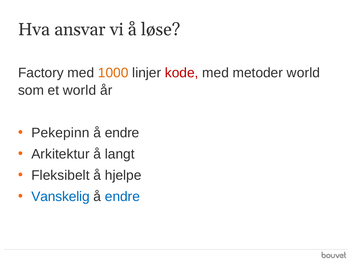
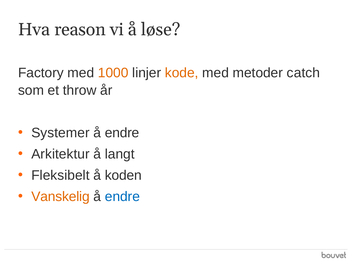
ansvar: ansvar -> reason (80, 30)
kode colour: red -> orange (182, 73)
metoder world: world -> catch (303, 73)
et world: world -> throw (80, 90)
Pekepinn: Pekepinn -> Systemer (60, 133)
hjelpe: hjelpe -> koden (123, 175)
Vanskelig colour: blue -> orange (61, 196)
